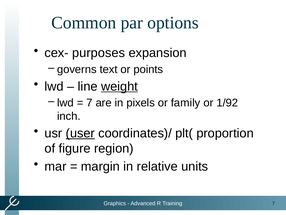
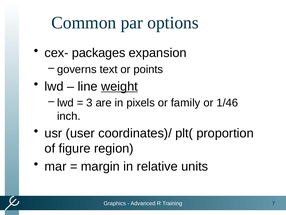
purposes: purposes -> packages (99, 53)
7: 7 -> 3 (89, 103)
1/92: 1/92 -> 1/46 (227, 103)
user underline: present -> none (80, 133)
